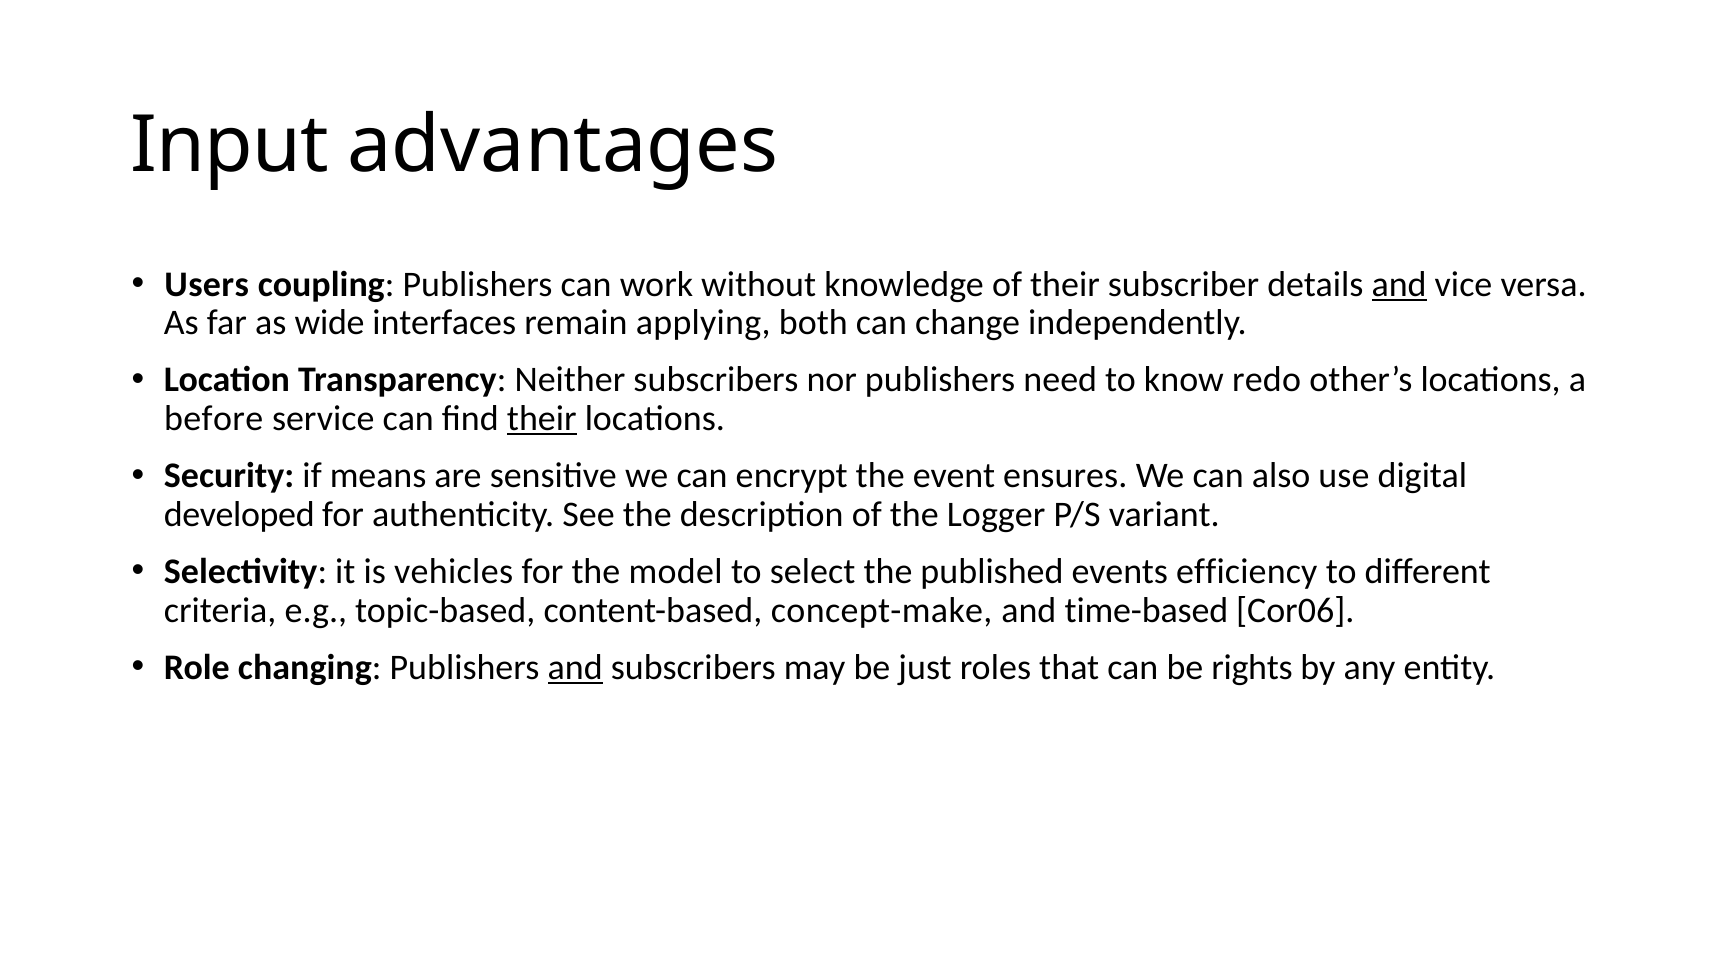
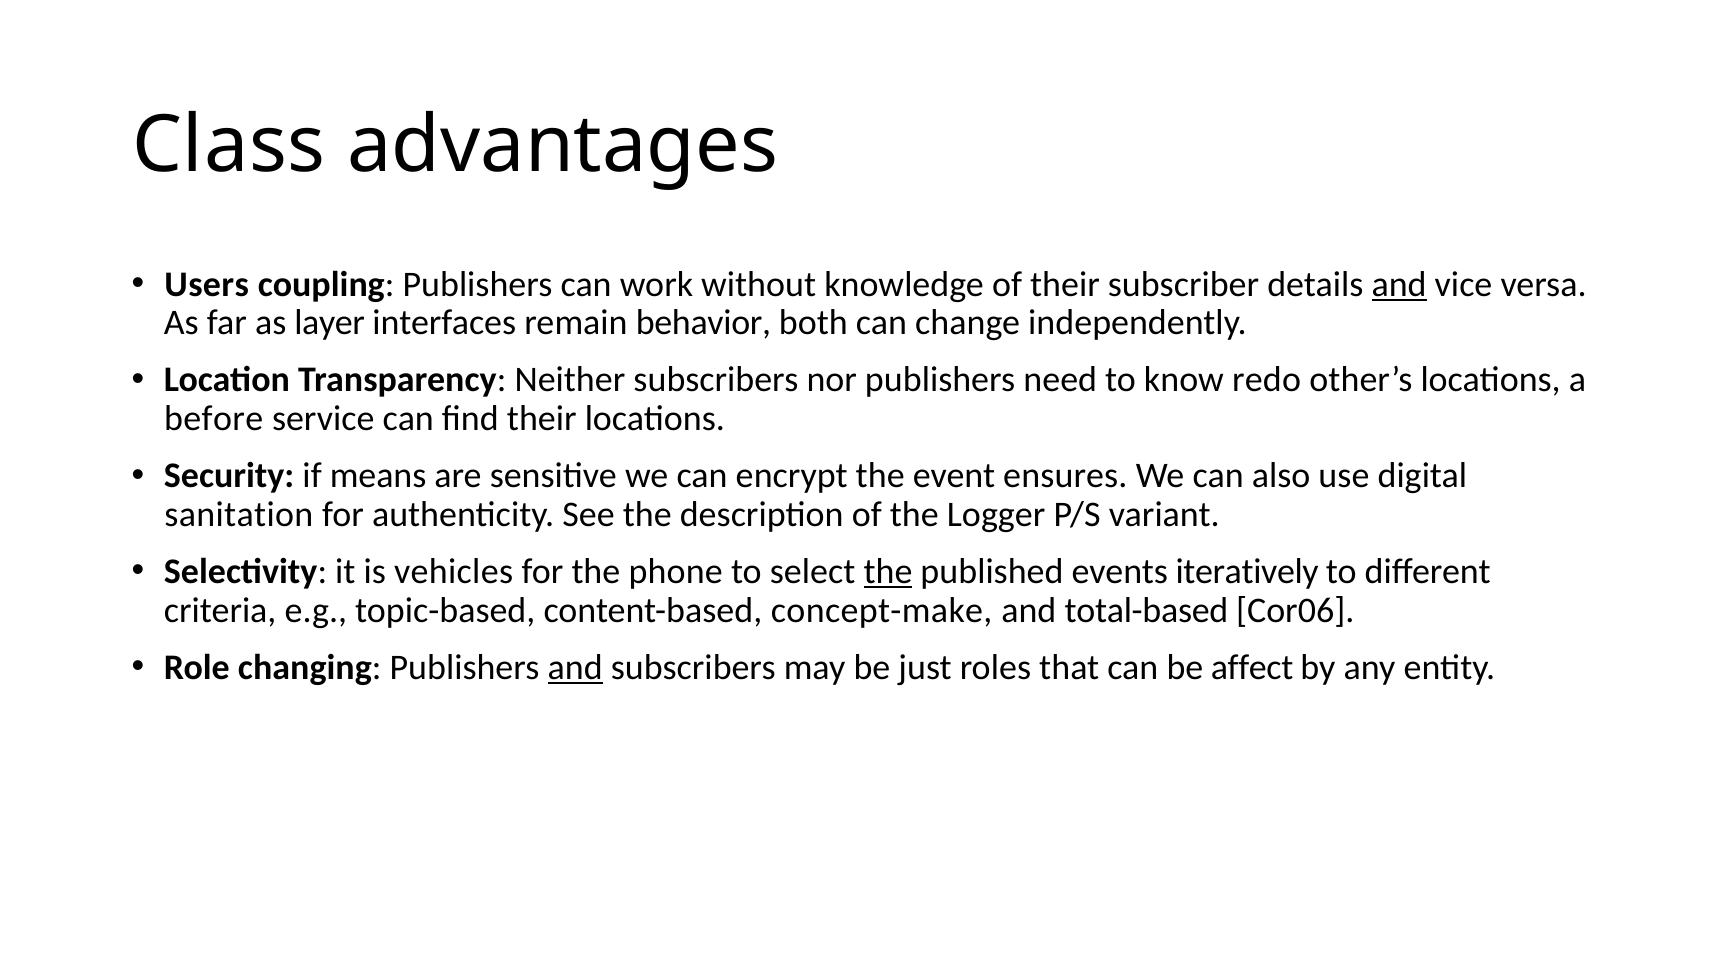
Input: Input -> Class (229, 145)
wide: wide -> layer (330, 323)
applying: applying -> behavior (703, 323)
their underline: present -> none (542, 419)
developed: developed -> sanitation (239, 515)
model: model -> phone (676, 571)
the underline: none -> present (888, 571)
efficiency: efficiency -> iteratively (1247, 571)
time-based: time-based -> total-based (1146, 610)
rights: rights -> affect (1252, 667)
